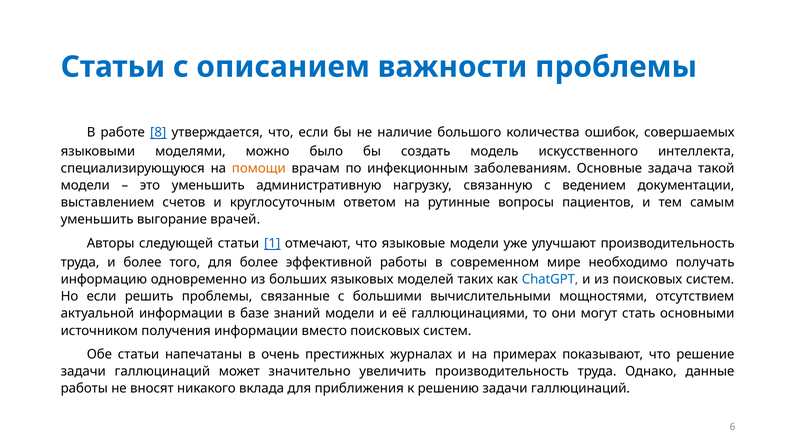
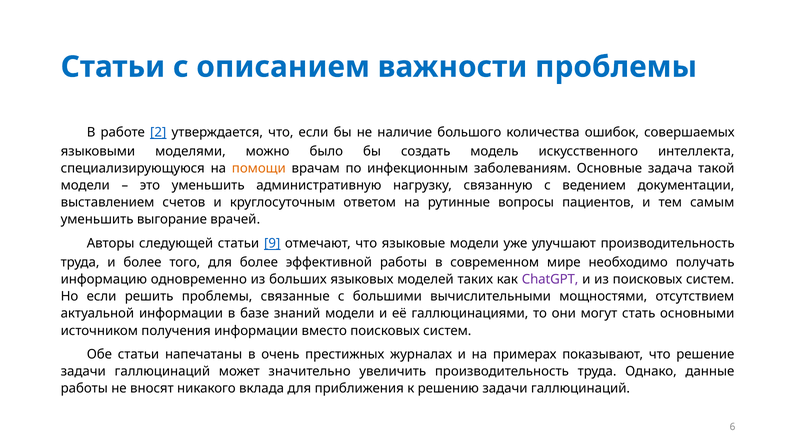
8: 8 -> 2 (158, 132)
1: 1 -> 9 (272, 243)
СhatGPT colour: blue -> purple (550, 279)
